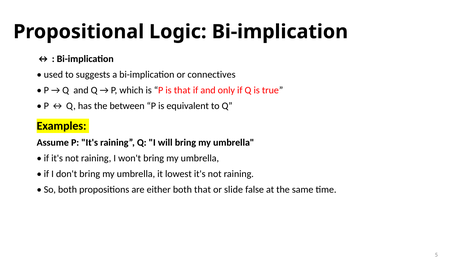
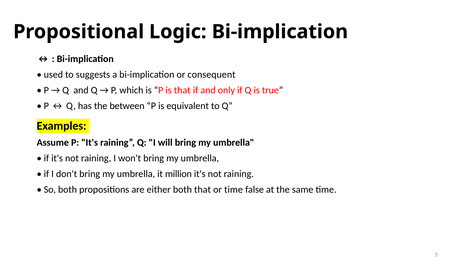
connectives: connectives -> consequent (212, 74)
lowest: lowest -> million (178, 174)
or slide: slide -> time (234, 189)
